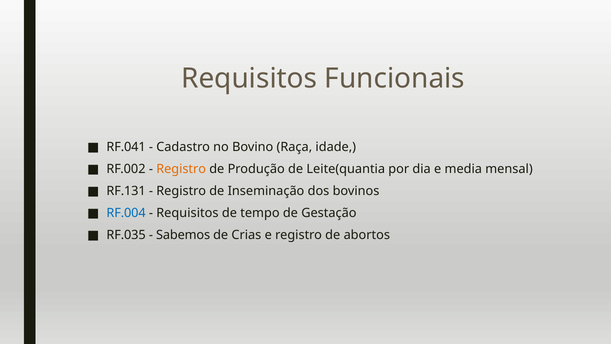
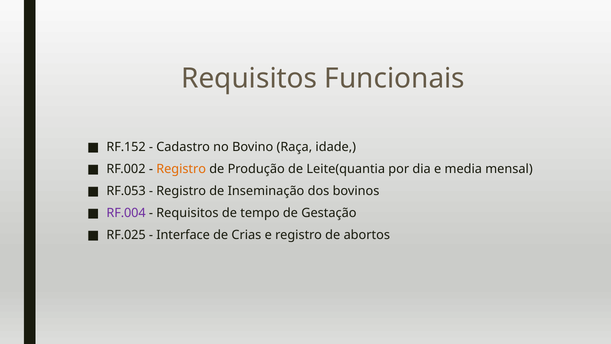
RF.041: RF.041 -> RF.152 (126, 147)
RF.131: RF.131 -> RF.053 (126, 191)
RF.004 colour: blue -> purple (126, 213)
RF.035: RF.035 -> RF.025 (126, 235)
Sabemos: Sabemos -> Interface (183, 235)
